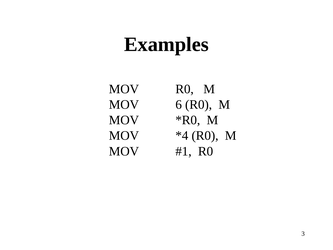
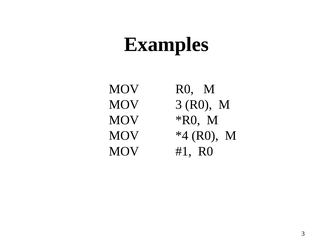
MOV 6: 6 -> 3 (179, 104)
